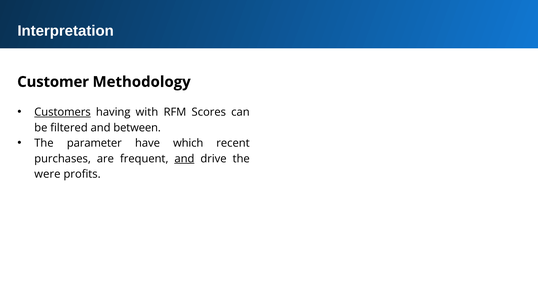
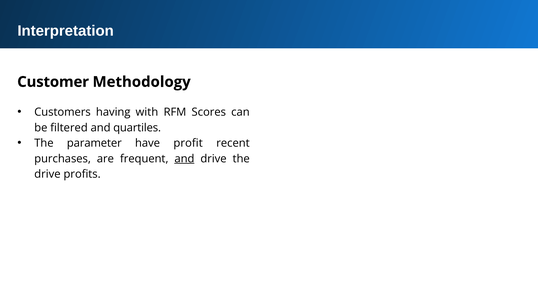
Customers underline: present -> none (63, 112)
between: between -> quartiles (137, 128)
which: which -> profit (188, 143)
were: were -> drive (47, 174)
